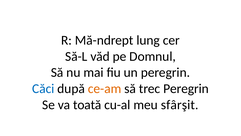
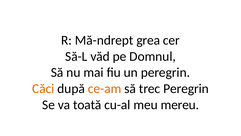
lung: lung -> grea (148, 40)
Căci colour: blue -> orange (43, 88)
sfârşit: sfârşit -> mereu (180, 104)
